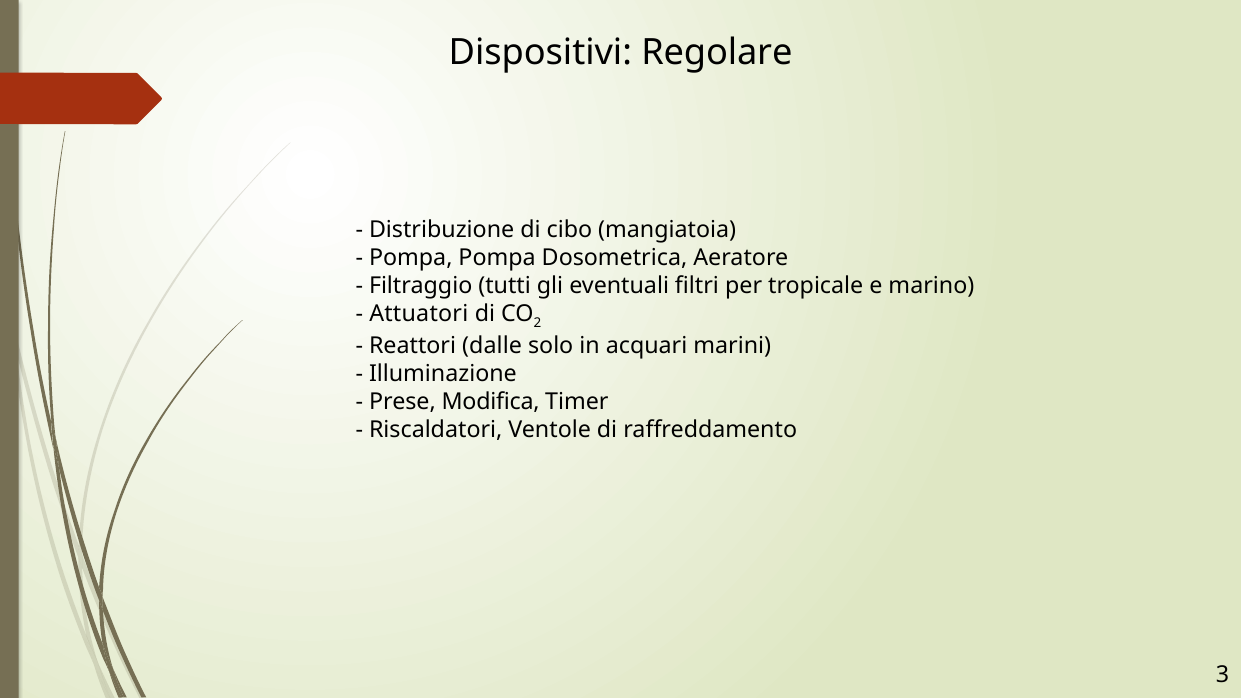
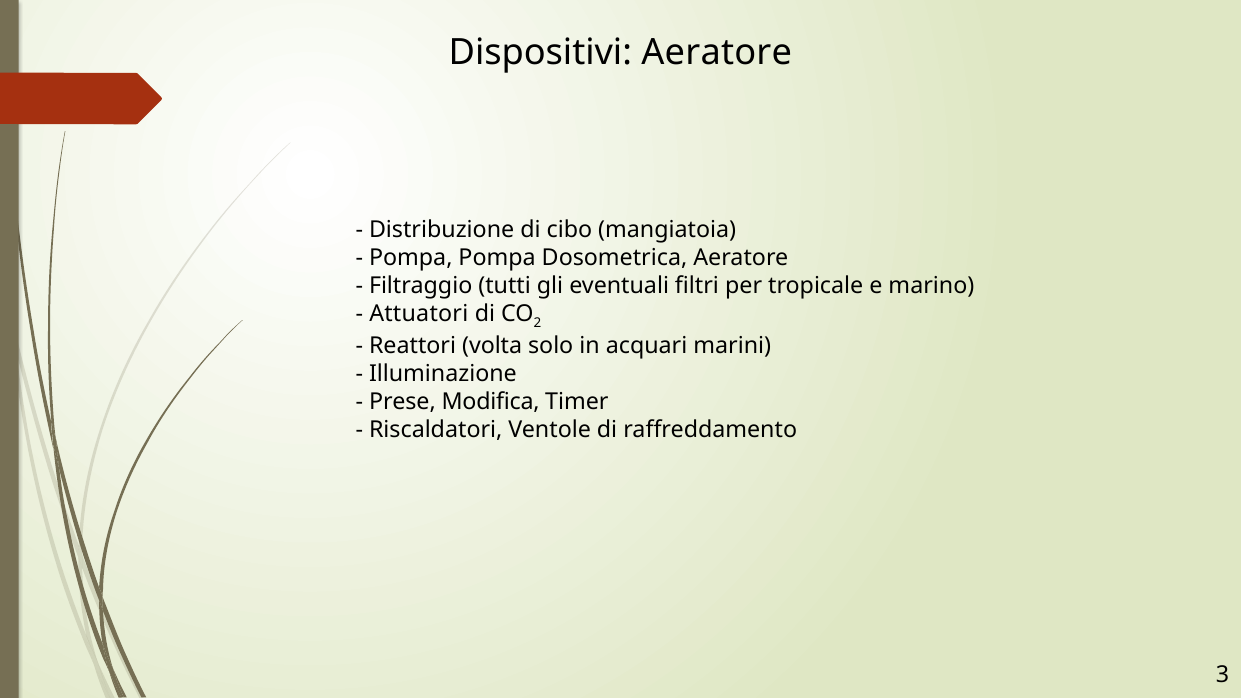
Dispositivi Regolare: Regolare -> Aeratore (717, 53)
dalle: dalle -> volta (492, 346)
